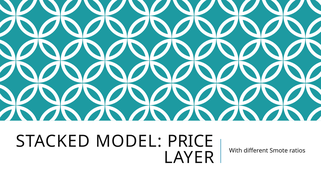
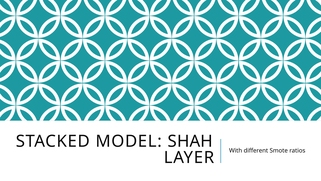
PRICE: PRICE -> SHAH (190, 141)
